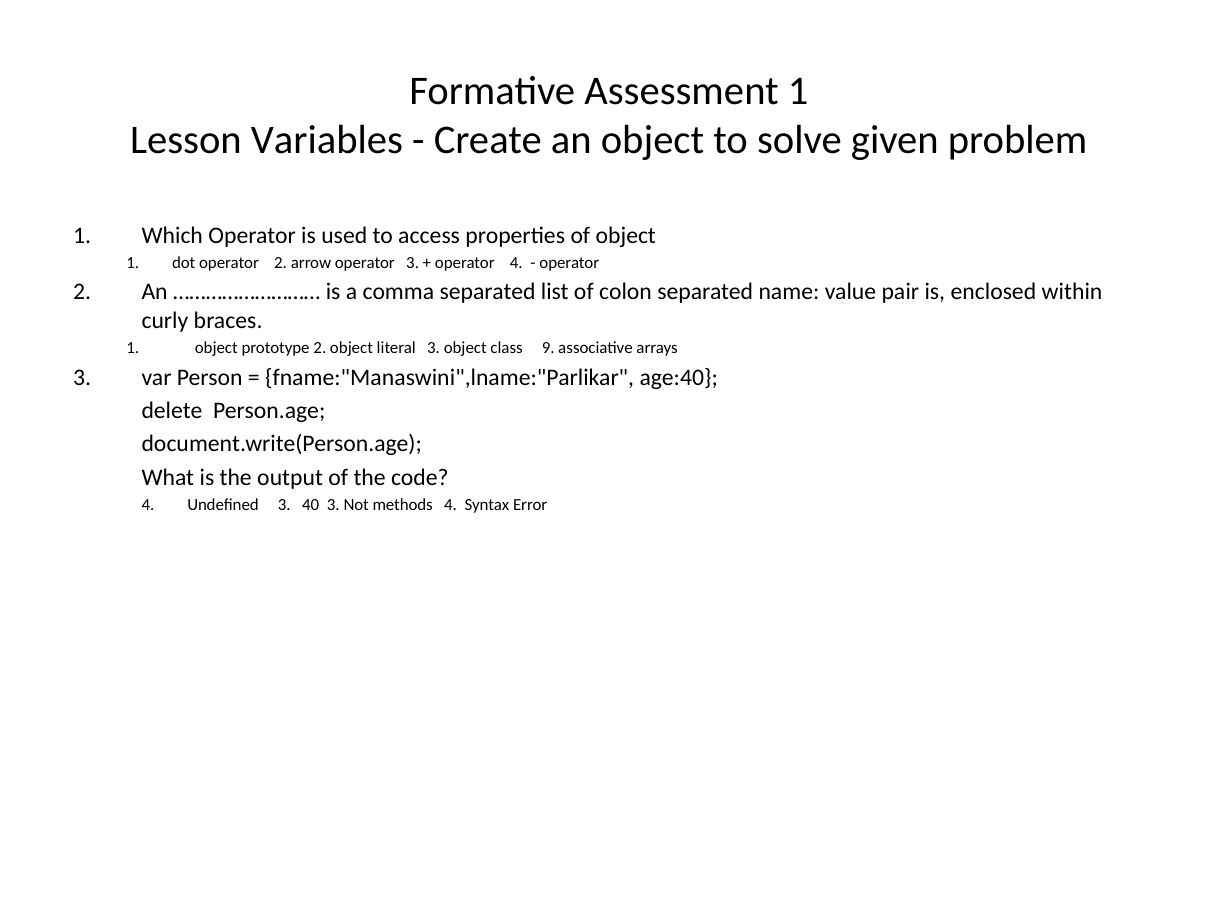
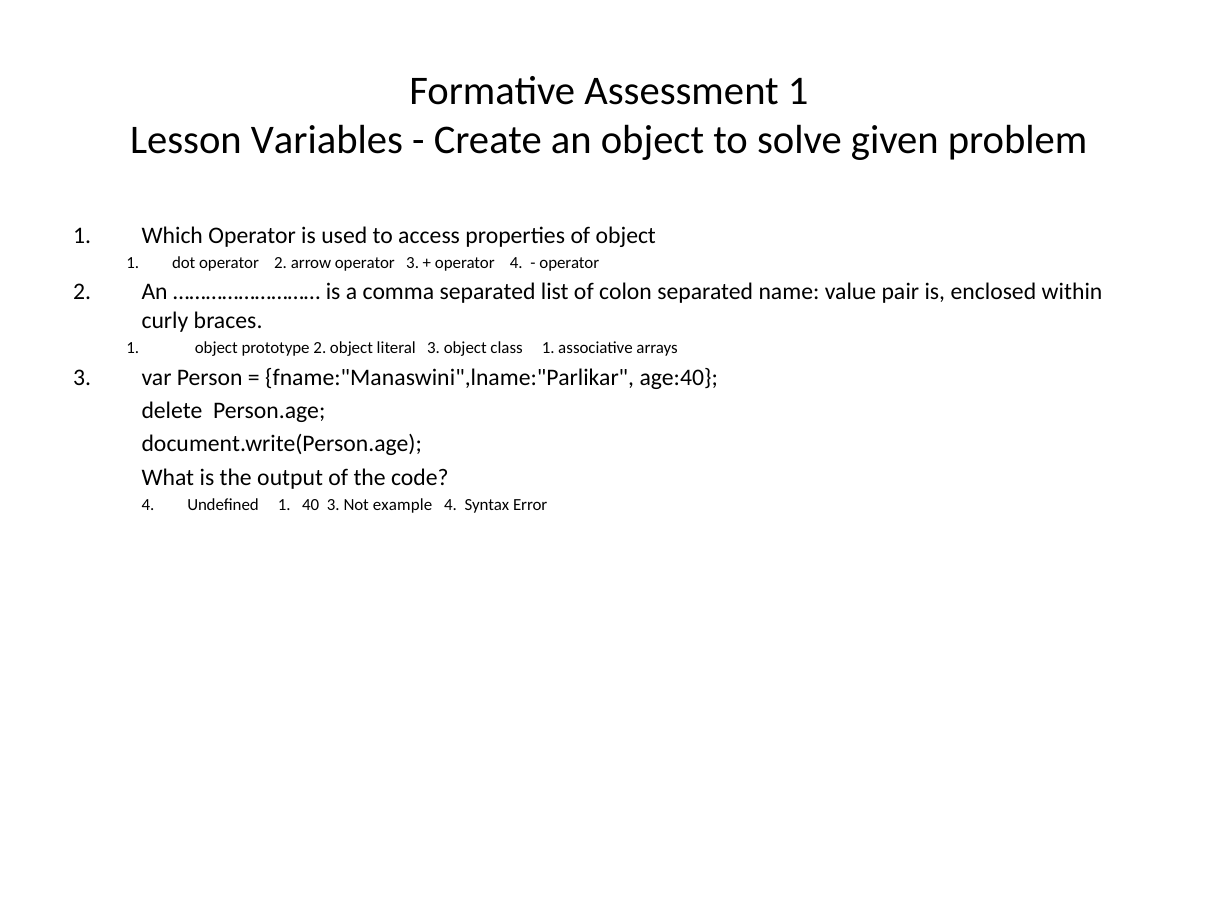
class 9: 9 -> 1 (548, 348)
Undefined 3: 3 -> 1 (284, 504)
methods: methods -> example (403, 504)
